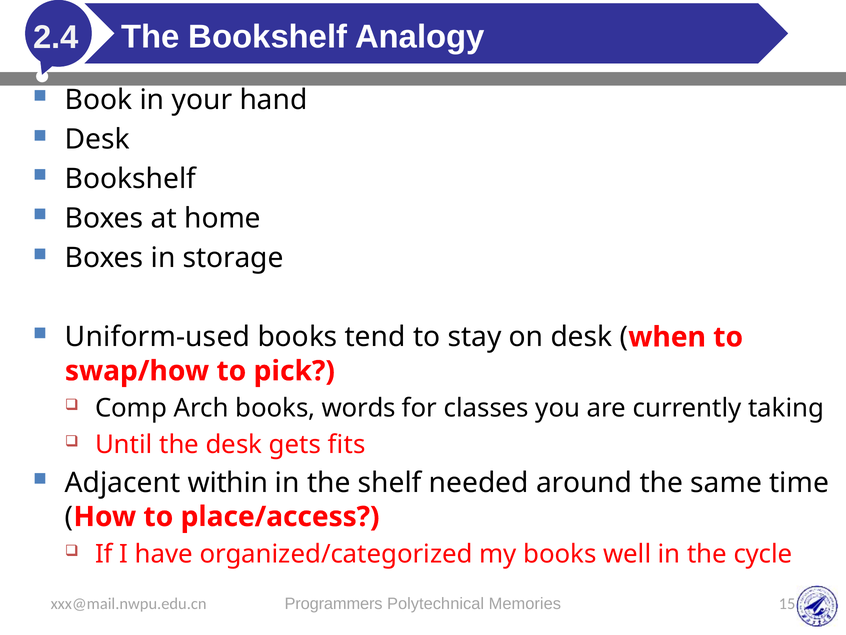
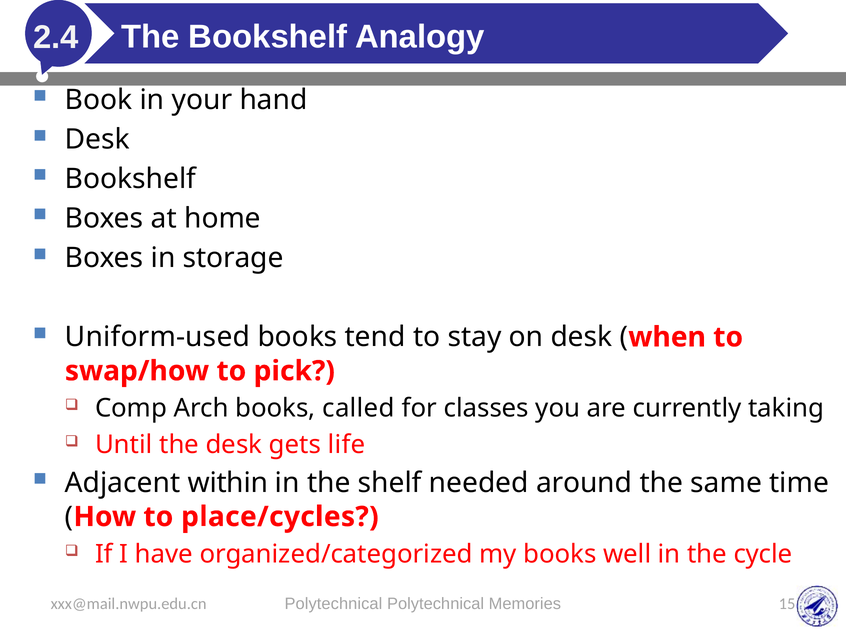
words: words -> called (358, 408)
fits: fits -> life (347, 444)
place/access: place/access -> place/cycles (280, 516)
xxx@mail.nwpu.edu.cn Programmers: Programmers -> Polytechnical (333, 603)
